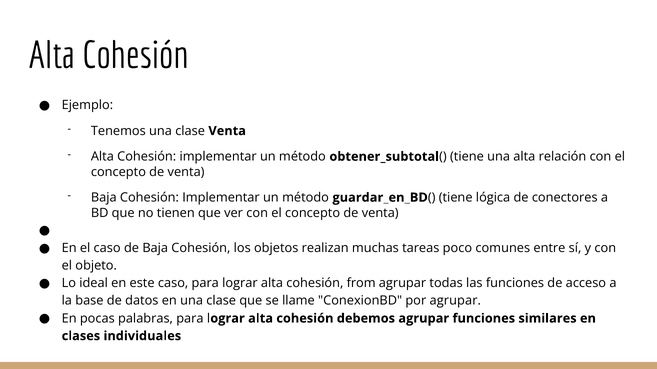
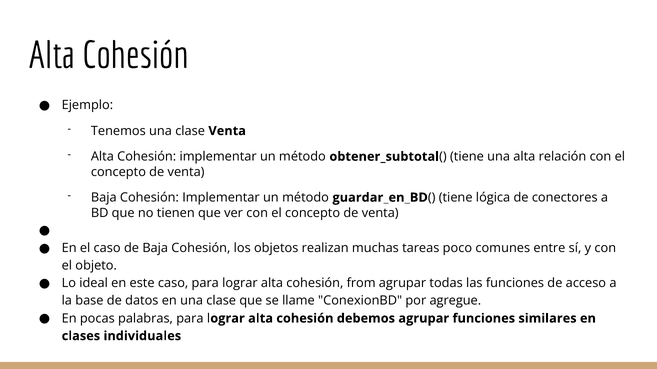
por agrupar: agrupar -> agregue (455, 301)
